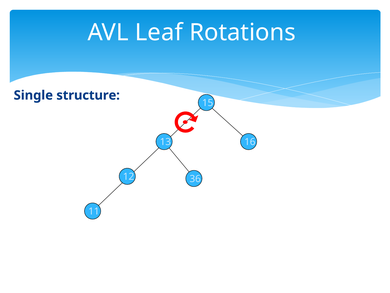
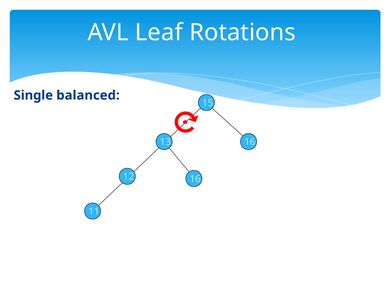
structure: structure -> balanced (88, 95)
12 36: 36 -> 16 (195, 179)
